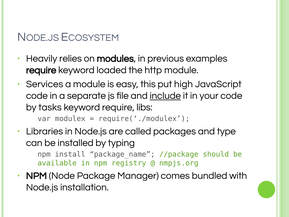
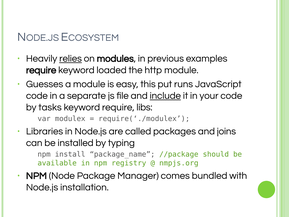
relies underline: none -> present (71, 58)
Services: Services -> Guesses (45, 84)
high: high -> runs (184, 84)
type: type -> joins (226, 131)
